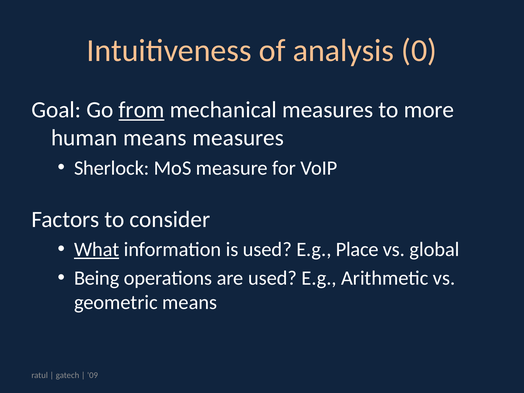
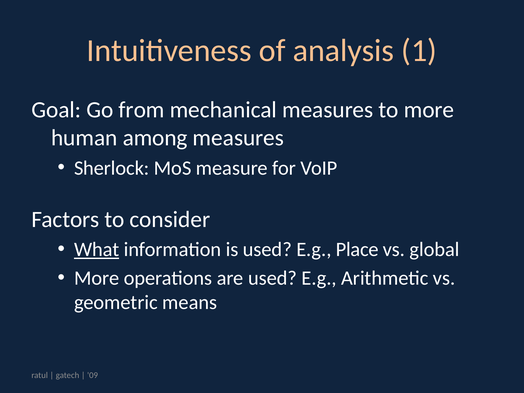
0: 0 -> 1 (419, 51)
from underline: present -> none (142, 110)
human means: means -> among (155, 138)
Being: Being -> More (97, 278)
